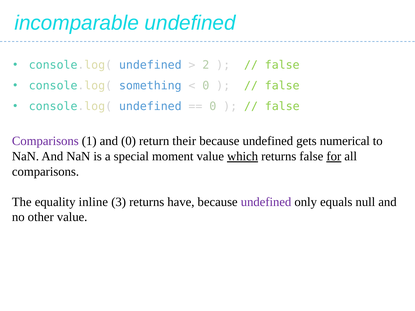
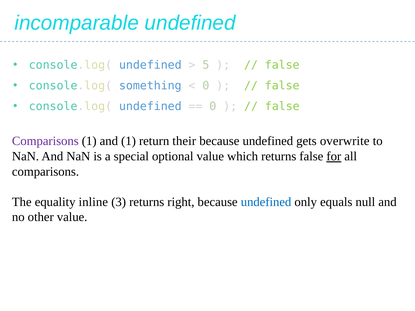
2: 2 -> 5 (206, 65)
and 0: 0 -> 1 (129, 141)
numerical: numerical -> overwrite (345, 141)
moment: moment -> optional (173, 156)
which underline: present -> none (243, 156)
have: have -> right (181, 202)
undefined colour: purple -> blue (266, 202)
